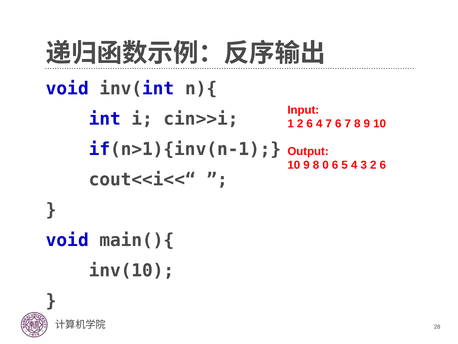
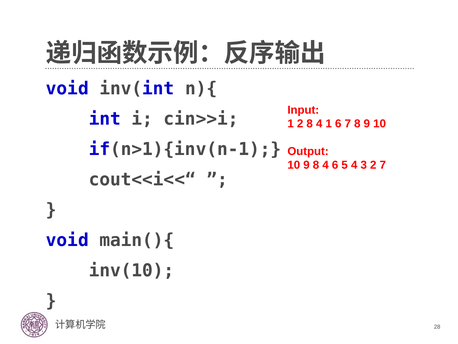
1 2 6: 6 -> 8 (310, 124)
4 7: 7 -> 1 (329, 124)
9 8 0: 0 -> 4 (326, 165)
3 2 6: 6 -> 7 (383, 165)
